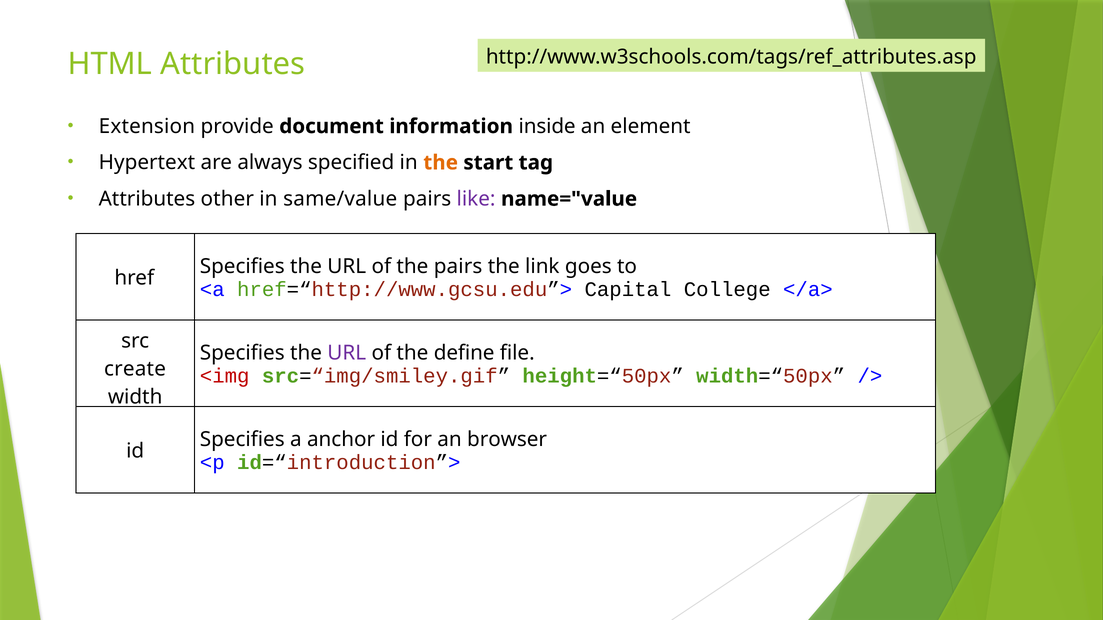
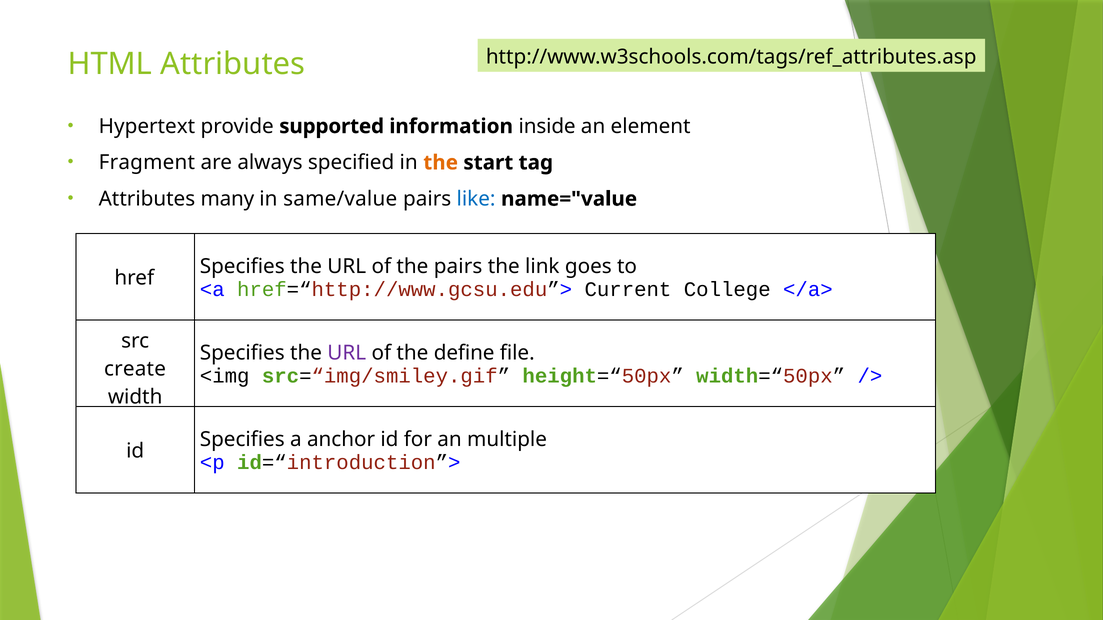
Extension: Extension -> Hypertext (147, 126)
document: document -> supported (332, 126)
Hypertext: Hypertext -> Fragment (147, 163)
other: other -> many (227, 199)
like colour: purple -> blue (476, 199)
Capital: Capital -> Current (628, 290)
<img colour: red -> black (225, 376)
browser: browser -> multiple (507, 440)
